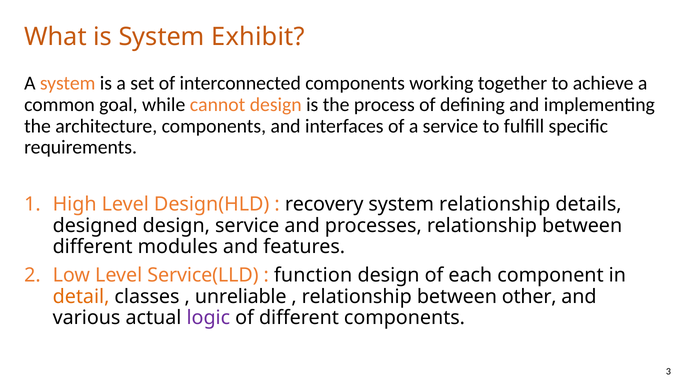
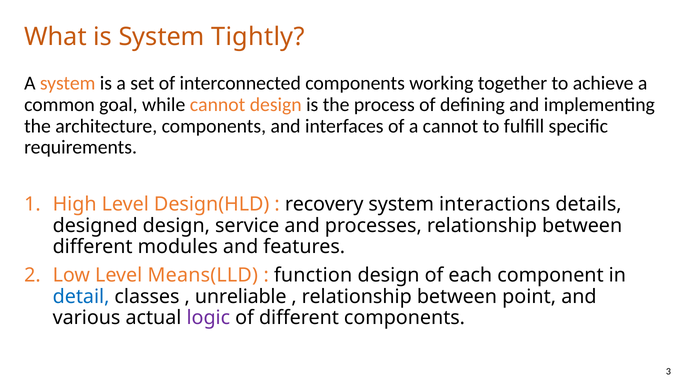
Exhibit: Exhibit -> Tightly (258, 37)
a service: service -> cannot (450, 126)
system relationship: relationship -> interactions (495, 204)
Service(LLD: Service(LLD -> Means(LLD (203, 275)
detail colour: orange -> blue (81, 296)
other: other -> point (529, 296)
